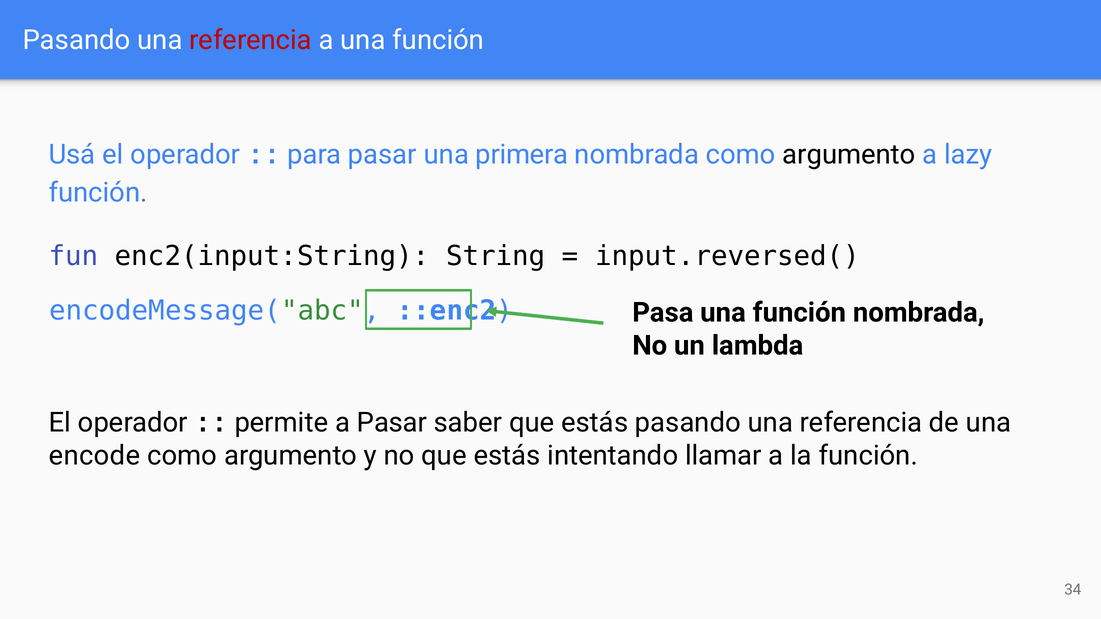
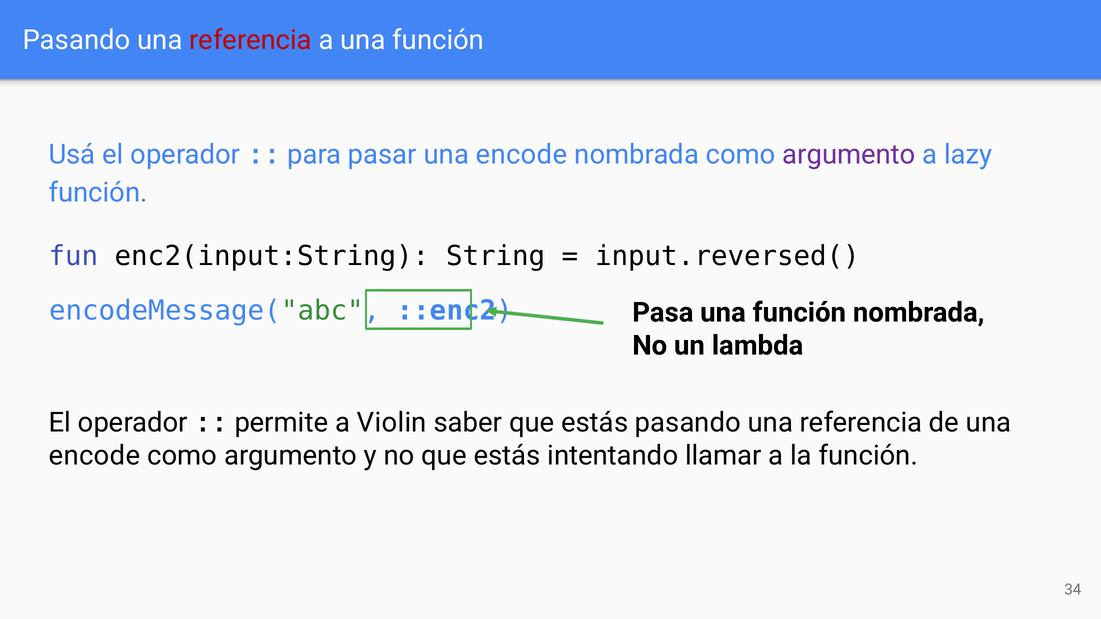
pasar una primera: primera -> encode (522, 155)
argumento colour: black -> purple (849, 155)
a Pasar: Pasar -> Violin (392, 423)
